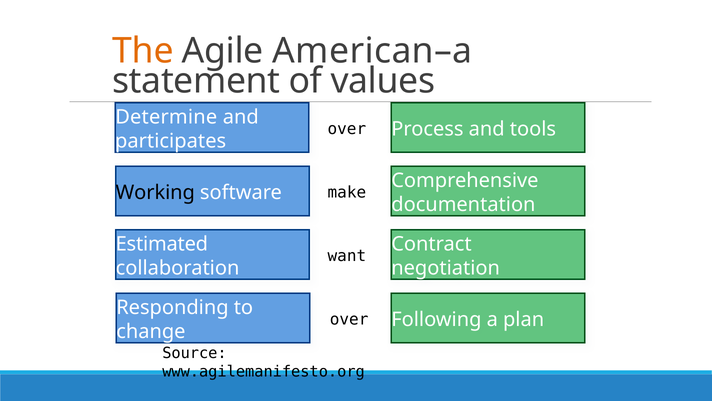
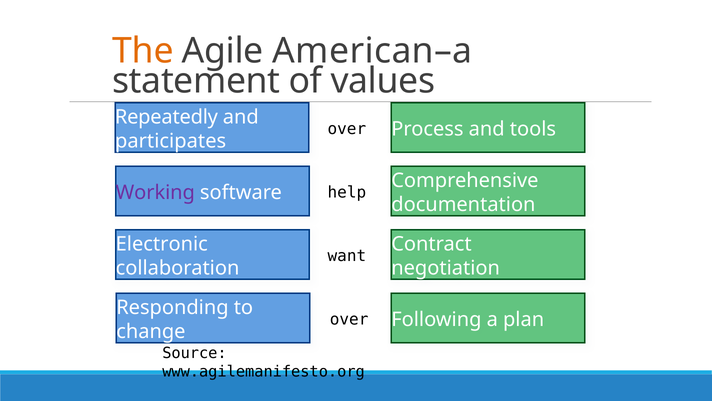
Determine: Determine -> Repeatedly (166, 117)
Working colour: black -> purple (155, 192)
make: make -> help (347, 192)
Estimated: Estimated -> Electronic (162, 244)
